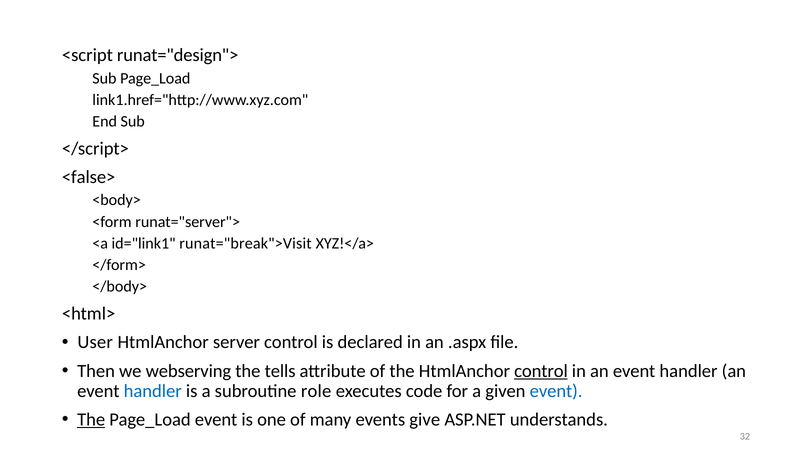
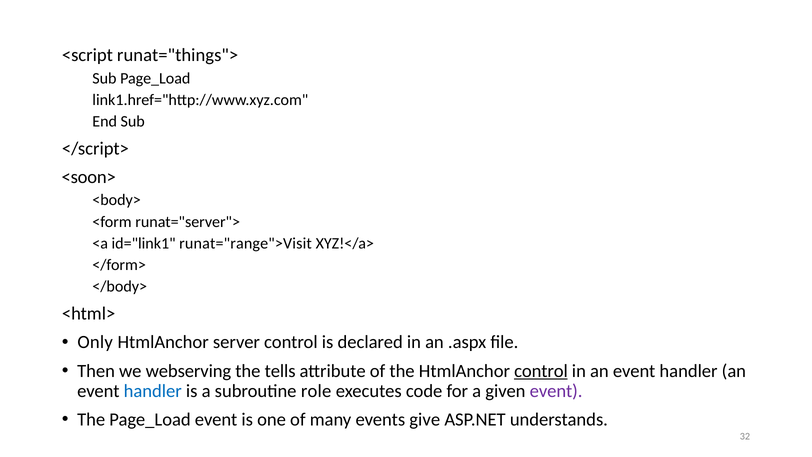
runat="design">: runat="design"> -> runat="things"> (178, 55)
<false>: <false> -> <soon> (89, 177)
runat="break">Visit: runat="break">Visit -> runat="range">Visit (246, 243)
User: User -> Only (95, 342)
event colour: blue -> purple (556, 391)
The underline: present -> none (91, 419)
